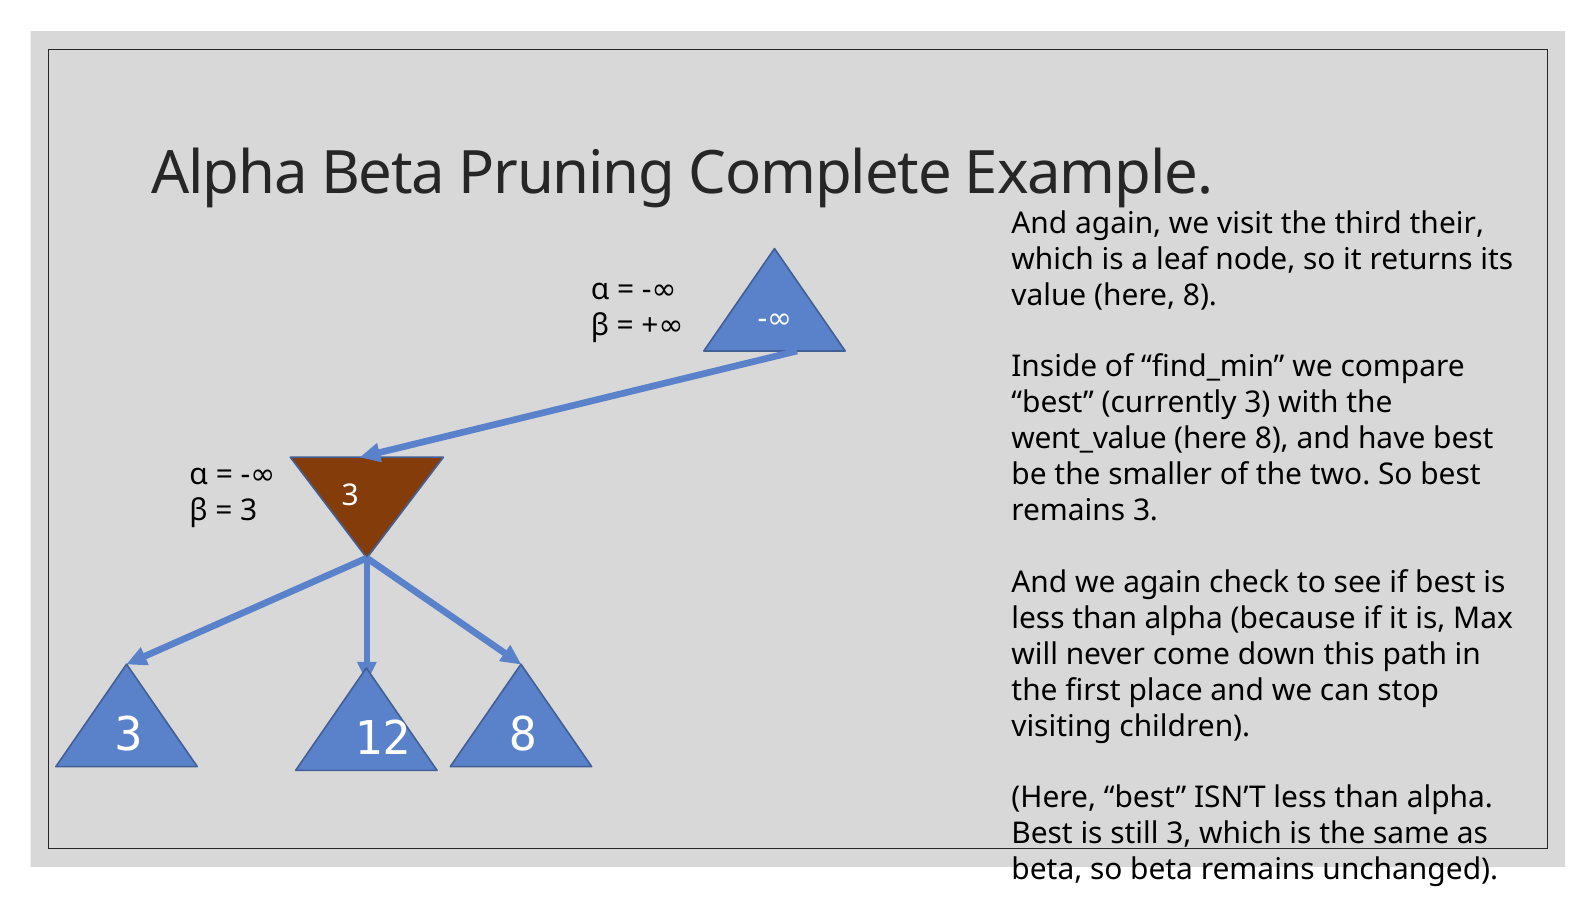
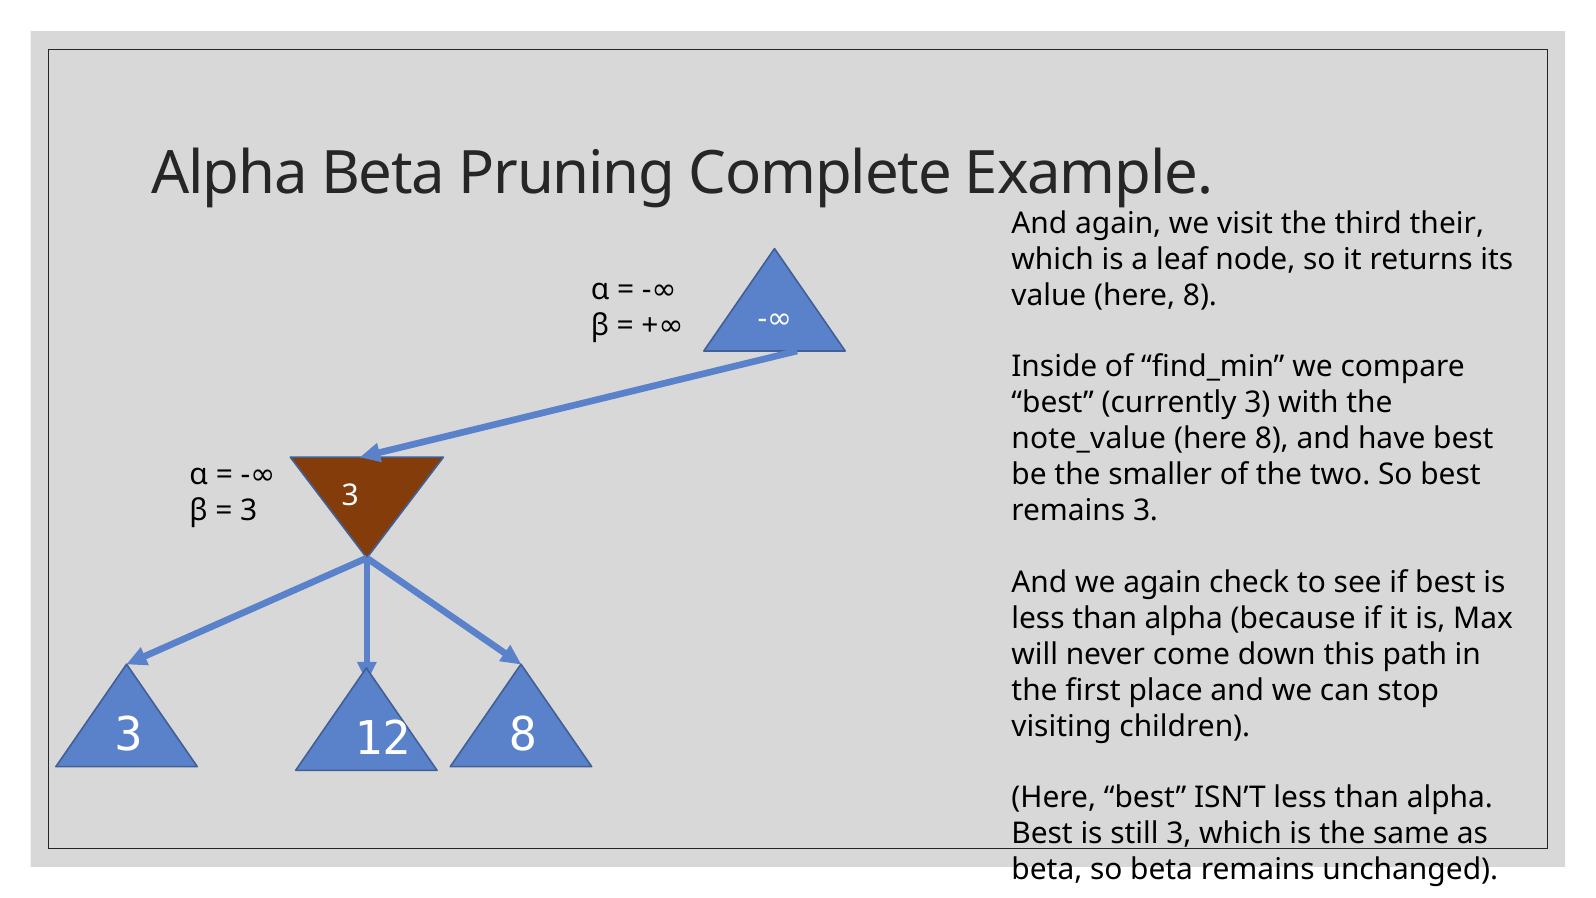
went_value: went_value -> note_value (1089, 439)
